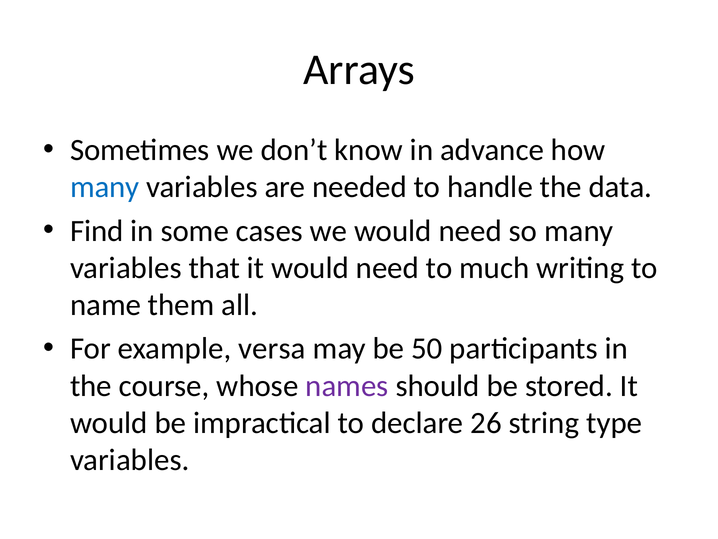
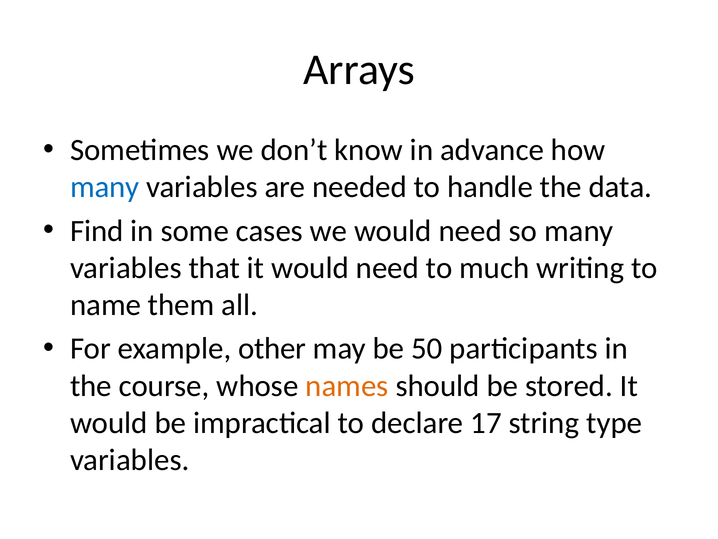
versa: versa -> other (272, 348)
names colour: purple -> orange (347, 385)
26: 26 -> 17 (486, 423)
